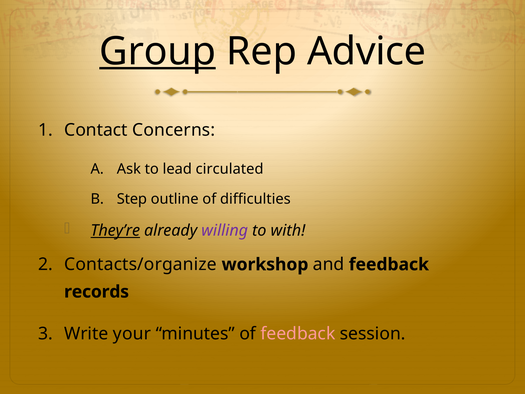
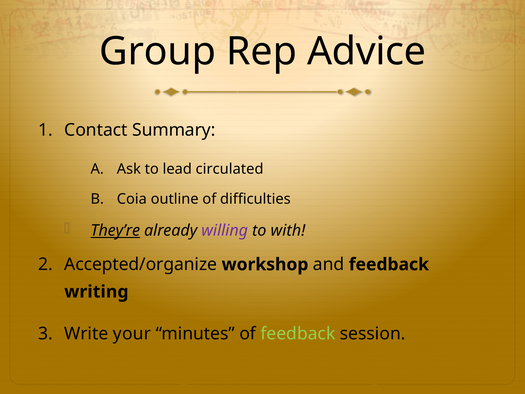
Group underline: present -> none (158, 51)
Concerns: Concerns -> Summary (174, 130)
Step: Step -> Coia (132, 199)
Contacts/organize: Contacts/organize -> Accepted/organize (141, 264)
records: records -> writing (96, 292)
feedback colour: pink -> light green (298, 333)
